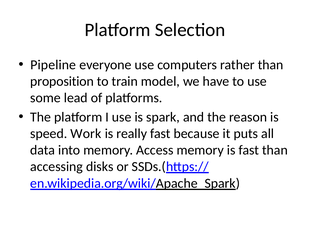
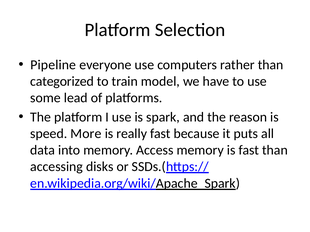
proposition: proposition -> categorized (62, 82)
Work: Work -> More (86, 134)
